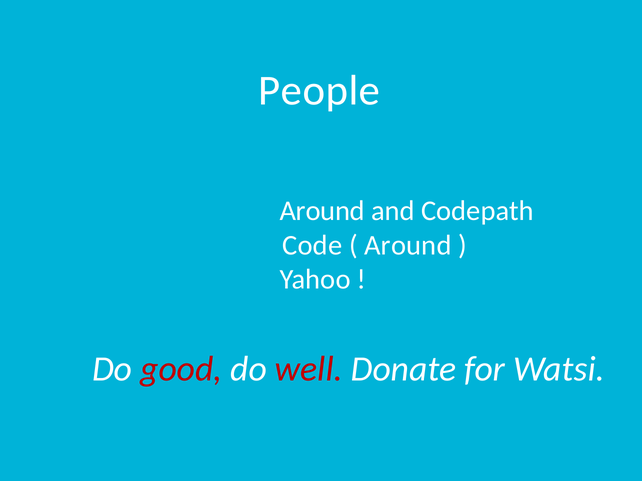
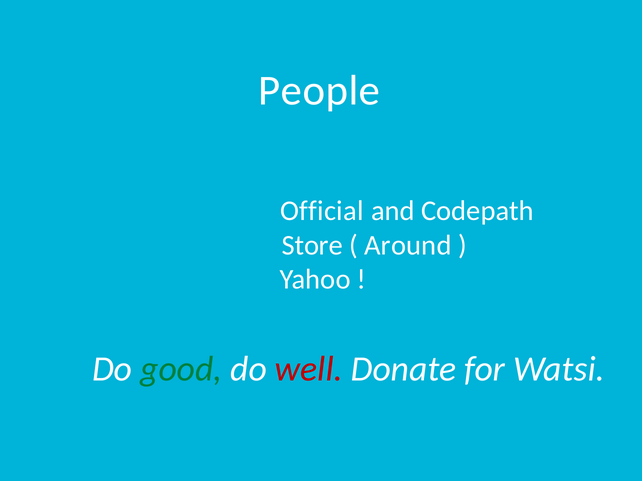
Around: Around -> Official (322, 211)
Code: Code -> Store (312, 245)
good colour: red -> green (181, 369)
